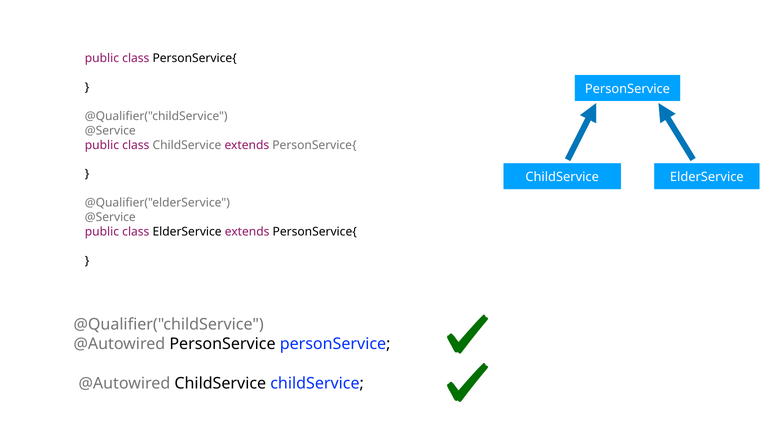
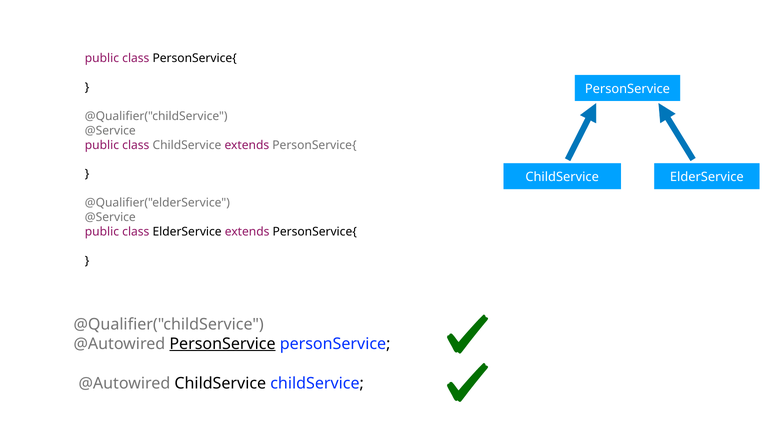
PersonService underline: none -> present (223, 344)
